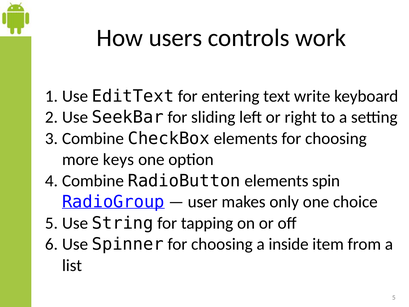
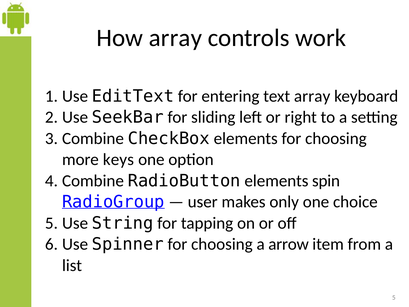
How users: users -> array (175, 38)
text write: write -> array (312, 96)
inside: inside -> arrow (289, 244)
